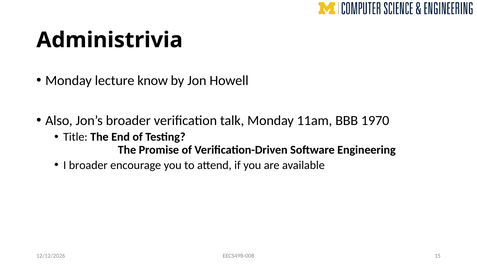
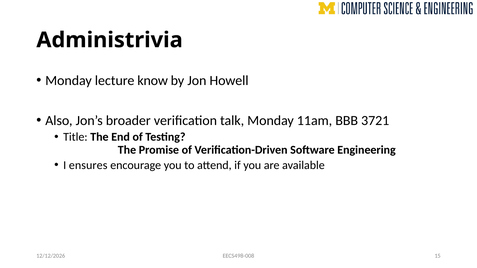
1970: 1970 -> 3721 (375, 121)
I broader: broader -> ensures (88, 165)
